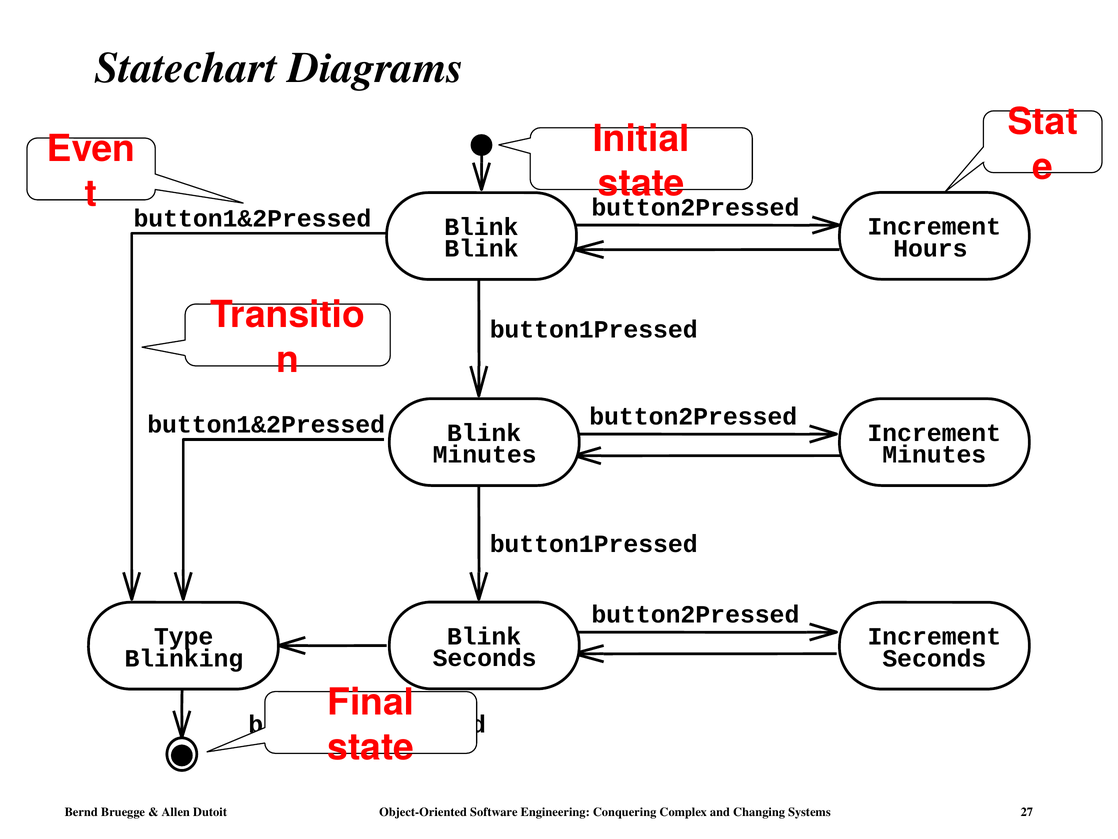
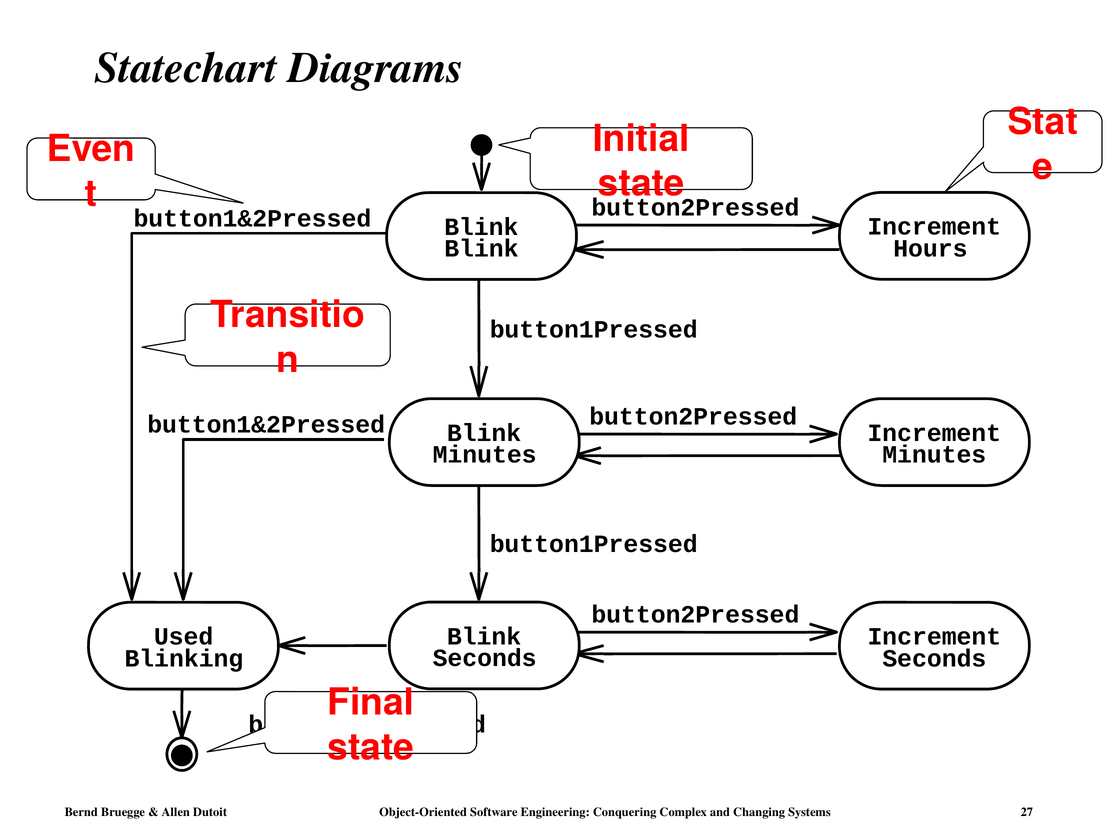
Type: Type -> Used (184, 636)
